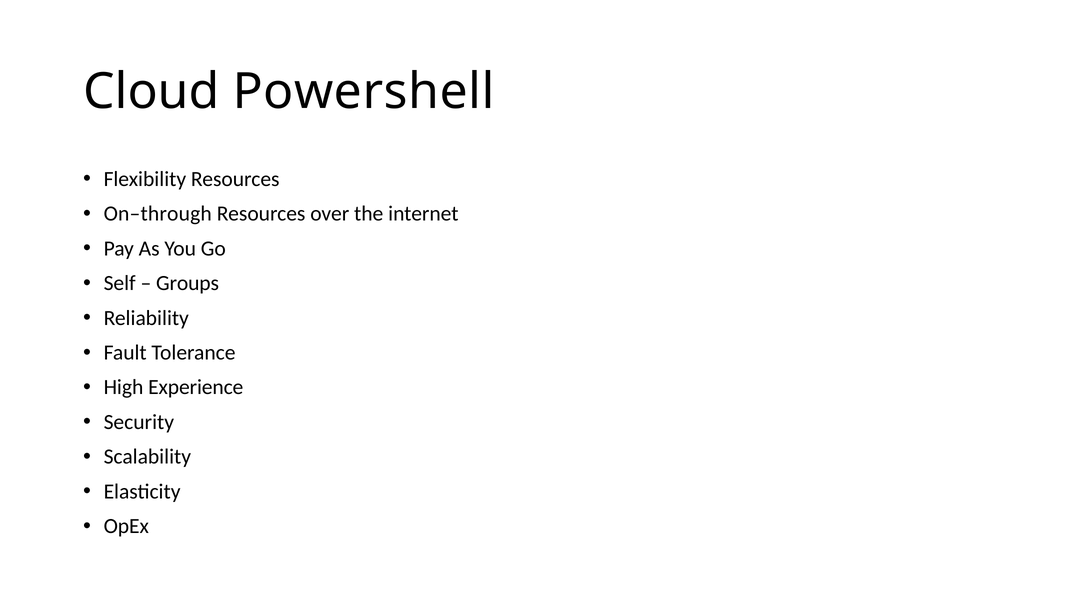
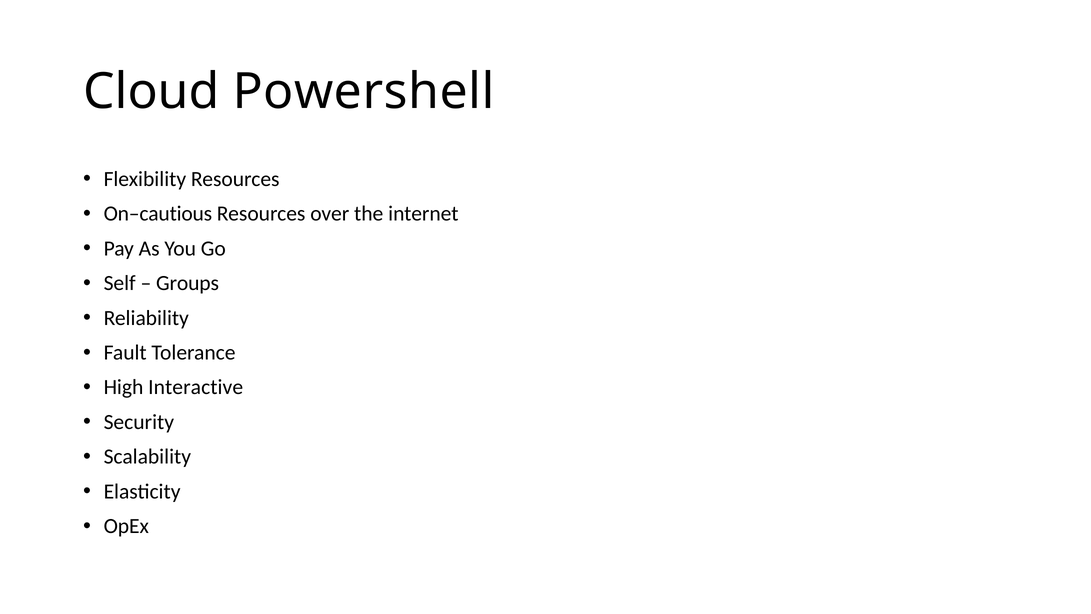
On–through: On–through -> On–cautious (158, 214)
Experience: Experience -> Interactive (196, 387)
